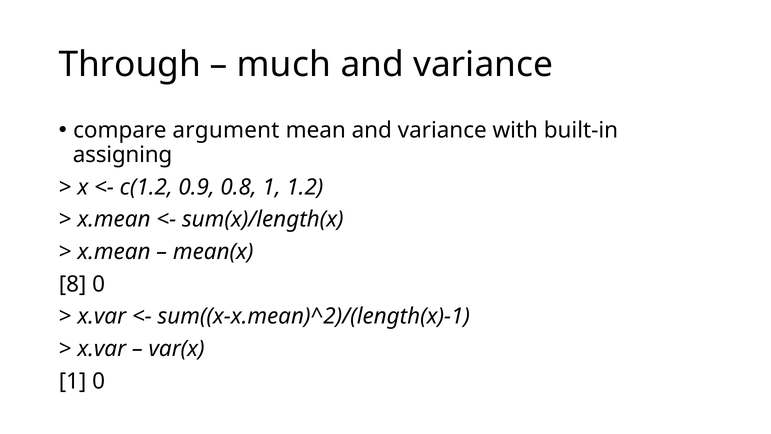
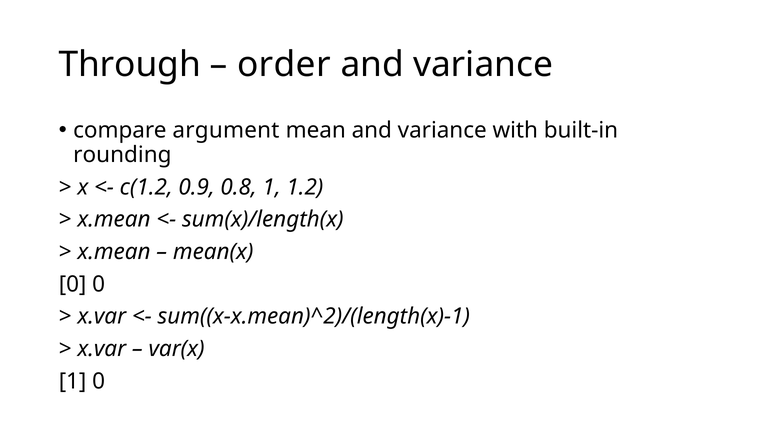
much: much -> order (284, 65)
assigning: assigning -> rounding (122, 155)
8: 8 -> 0 (73, 284)
